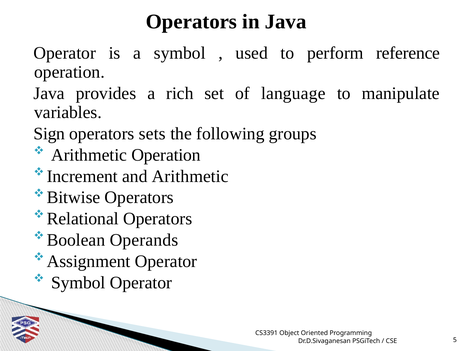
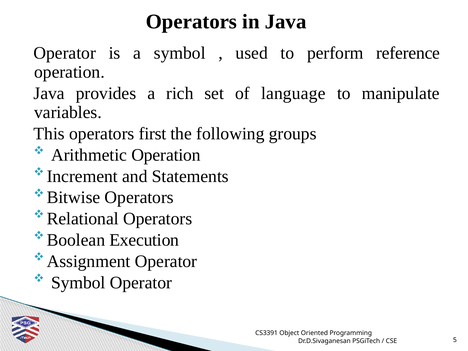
Sign: Sign -> This (49, 134)
sets: sets -> first (152, 134)
and Arithmetic: Arithmetic -> Statements (190, 176)
Operands: Operands -> Execution (144, 240)
